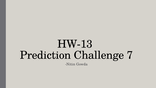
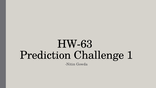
HW-13: HW-13 -> HW-63 (75, 44)
7: 7 -> 1 (130, 55)
